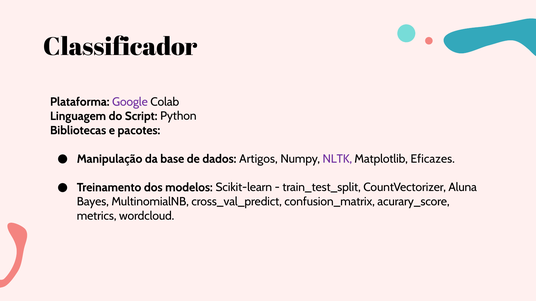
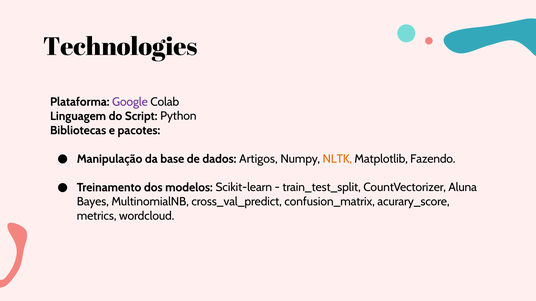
Classificador: Classificador -> Technologies (120, 47)
NLTK colour: purple -> orange (337, 159)
Eficazes: Eficazes -> Fazendo (433, 159)
